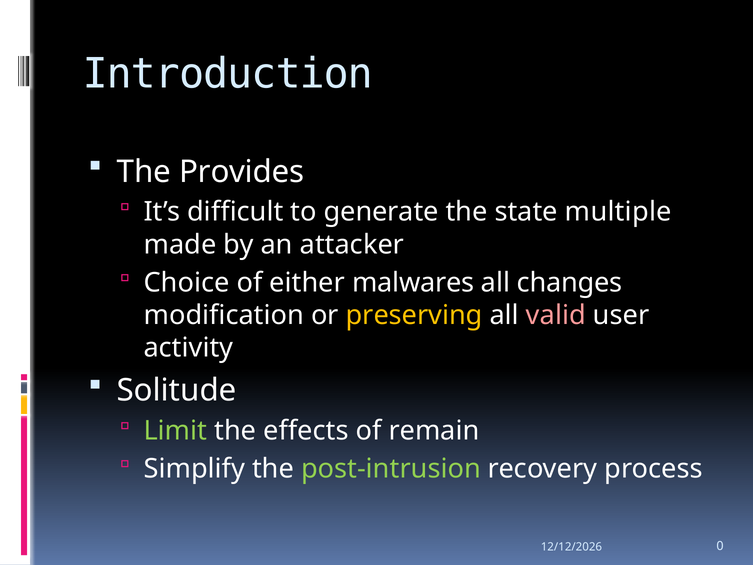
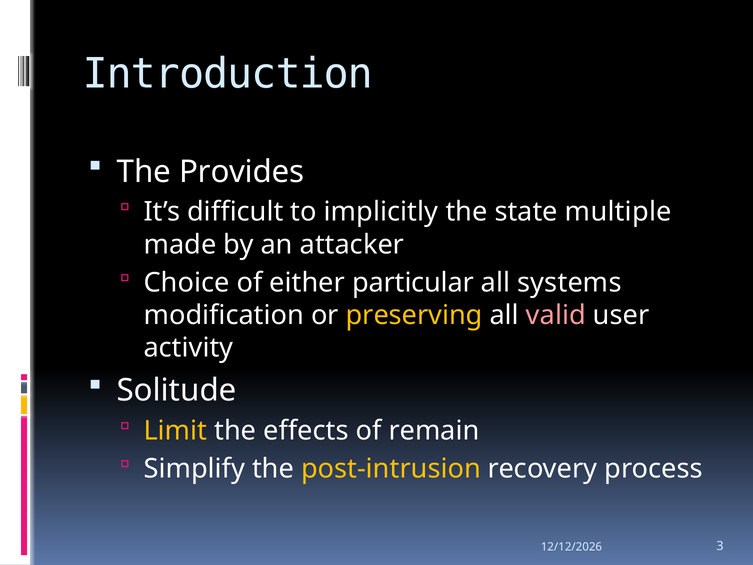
generate: generate -> implicitly (381, 212)
malwares: malwares -> particular (413, 283)
changes: changes -> systems (569, 283)
Limit colour: light green -> yellow (175, 431)
post-intrusion colour: light green -> yellow (391, 469)
0: 0 -> 3 (720, 546)
